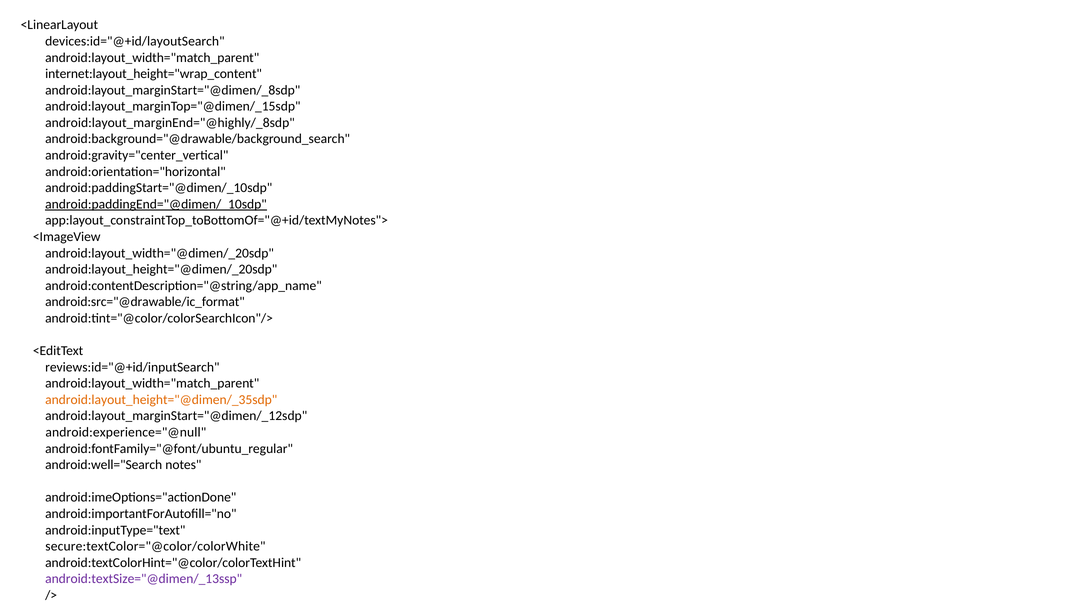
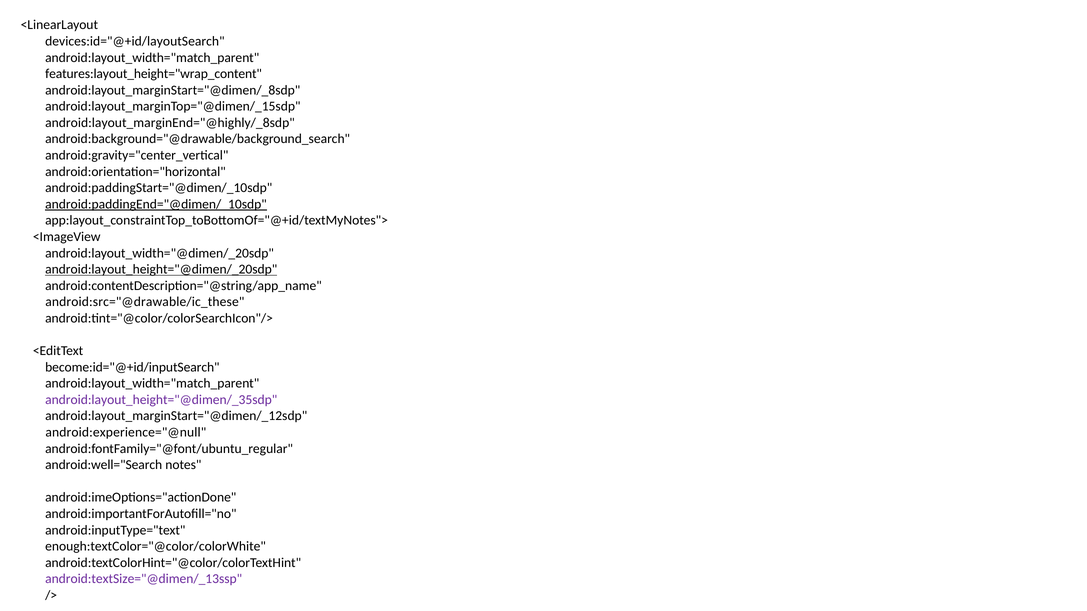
internet:layout_height="wrap_content: internet:layout_height="wrap_content -> features:layout_height="wrap_content (154, 74)
android:layout_height="@dimen/_20sdp underline: none -> present (161, 270)
android:src="@drawable/ic_format: android:src="@drawable/ic_format -> android:src="@drawable/ic_these (145, 302)
reviews:id="@+id/inputSearch: reviews:id="@+id/inputSearch -> become:id="@+id/inputSearch (132, 367)
android:layout_height="@dimen/_35sdp colour: orange -> purple (161, 400)
secure:textColor="@color/colorWhite: secure:textColor="@color/colorWhite -> enough:textColor="@color/colorWhite (156, 547)
